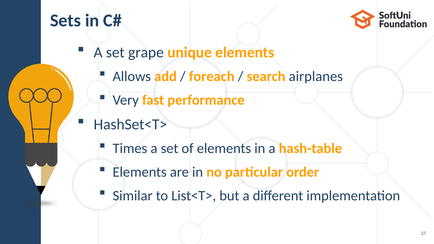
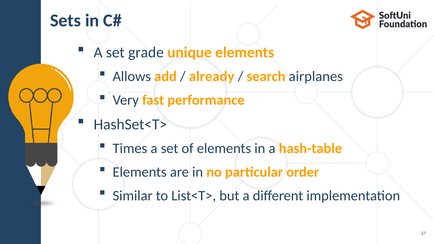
grape: grape -> grade (146, 52)
foreach: foreach -> already (212, 77)
